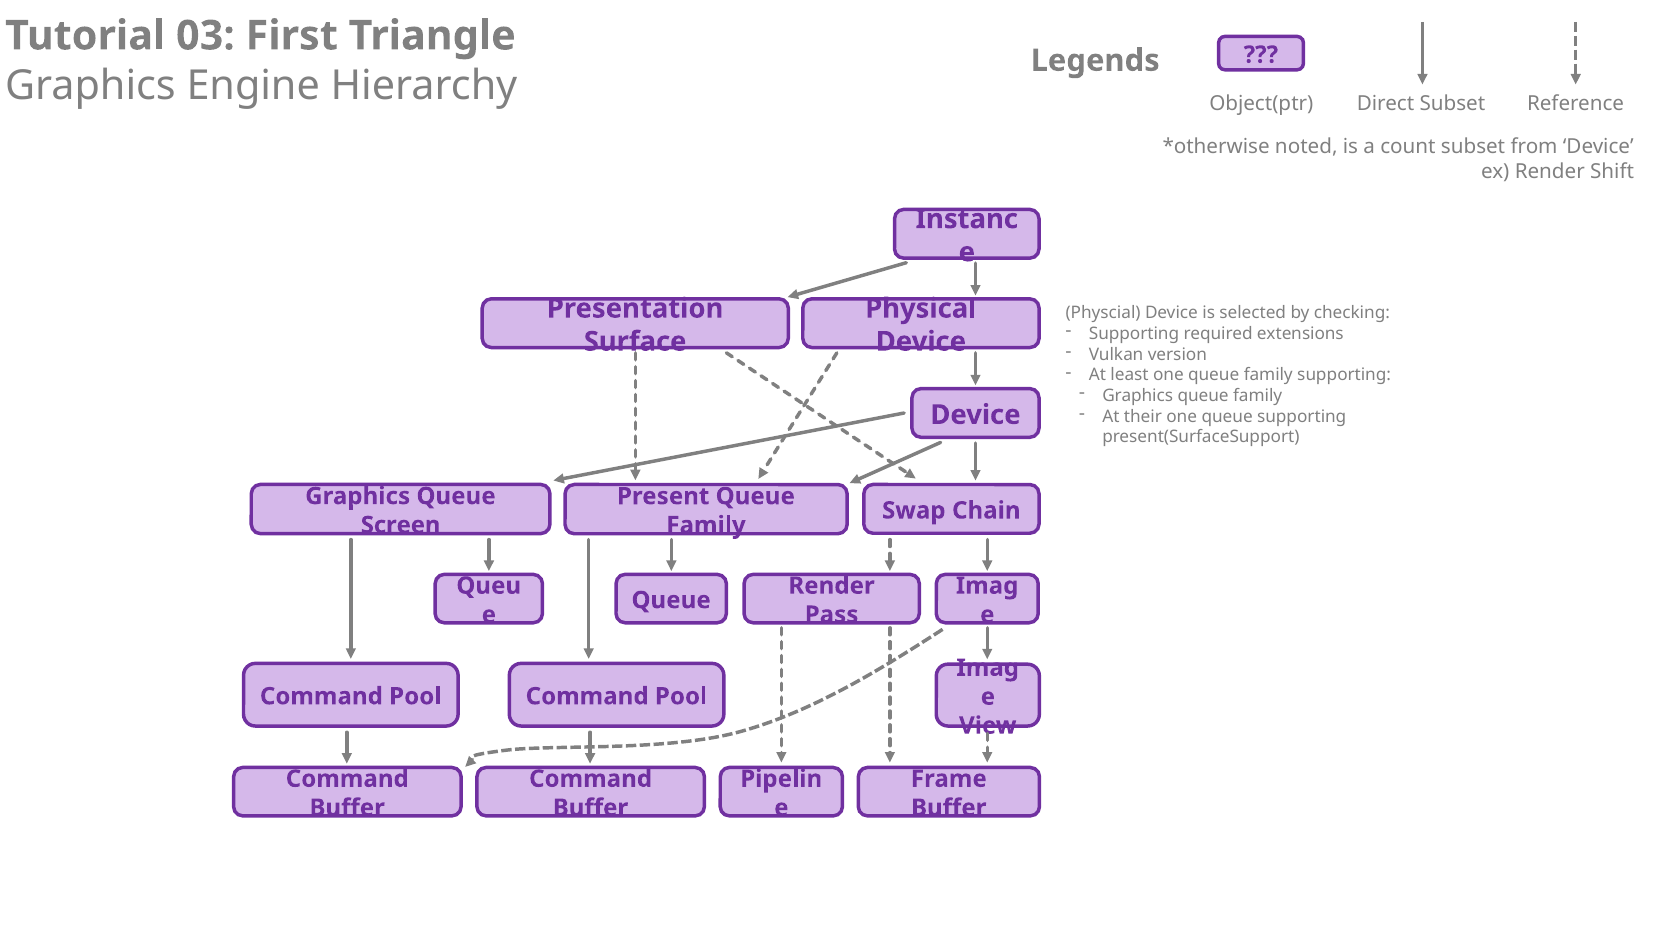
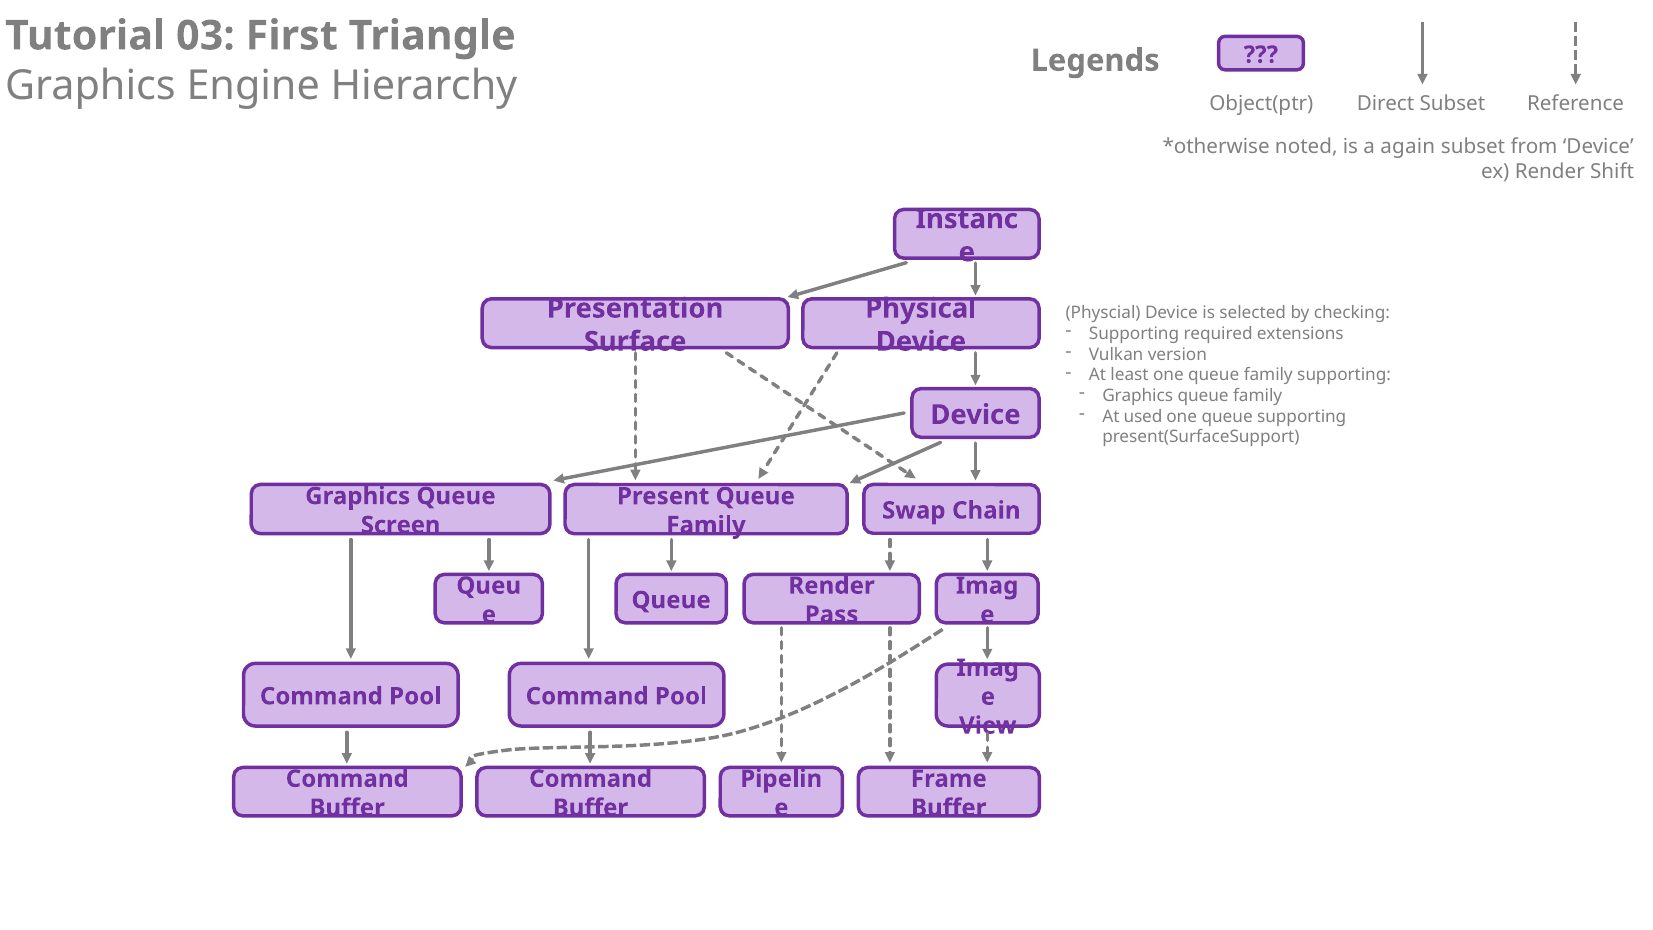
count: count -> again (1408, 147)
their: their -> used (1143, 416)
